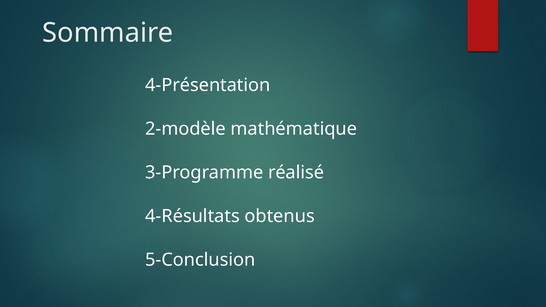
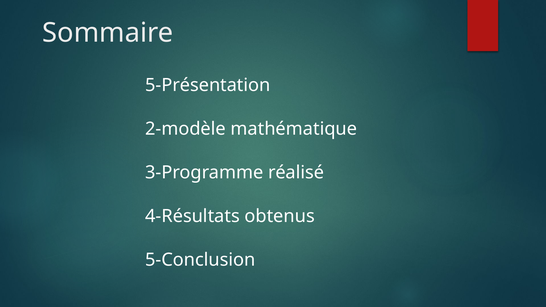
4-Présentation: 4-Présentation -> 5-Présentation (208, 85)
